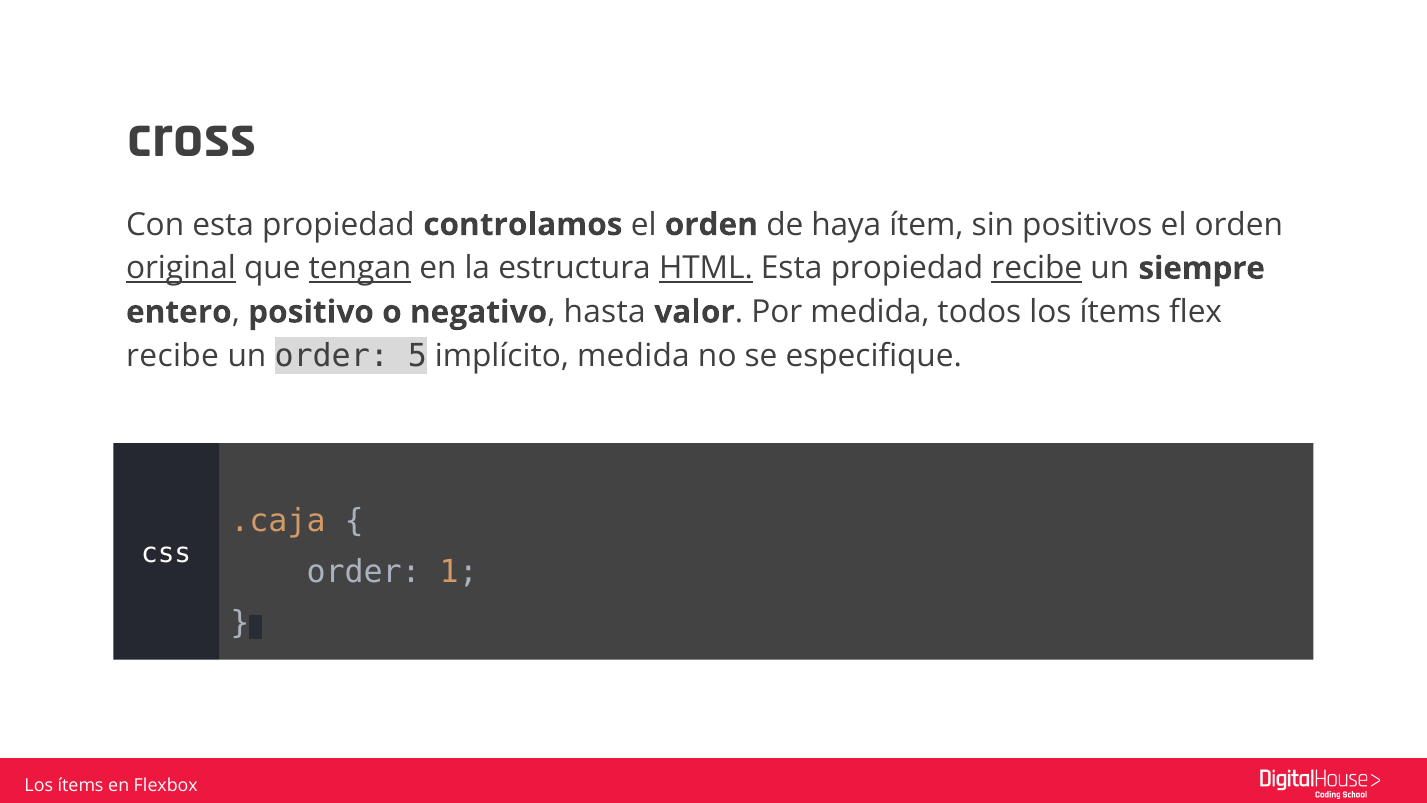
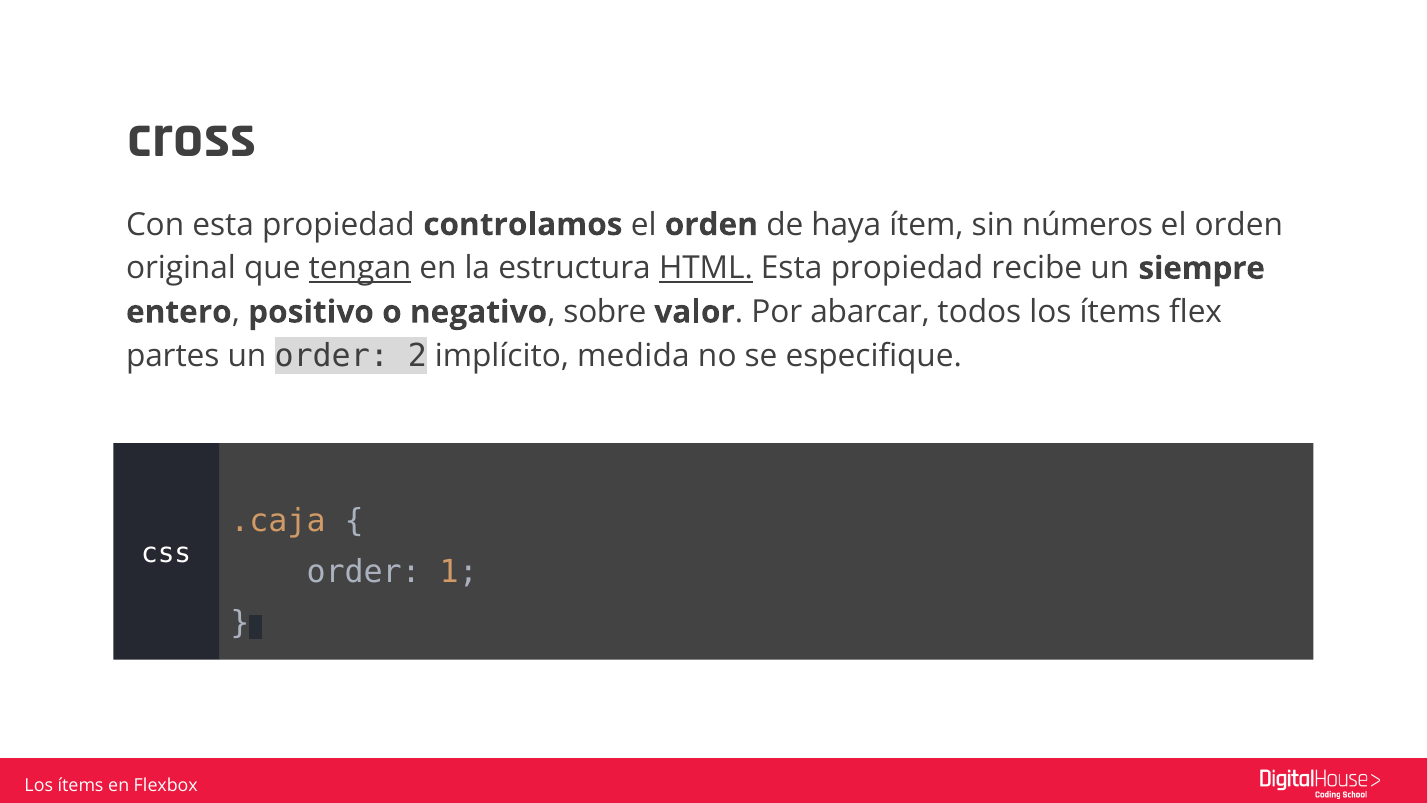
positivos: positivos -> números (1088, 225)
original underline: present -> none (181, 268)
recibe underline: present -> none (1037, 268)
hasta: hasta -> sobre (605, 312)
Por medida: medida -> abarcar (870, 312)
recibe: recibe -> partes (173, 356)
order 5: 5 -> 2 (417, 356)
